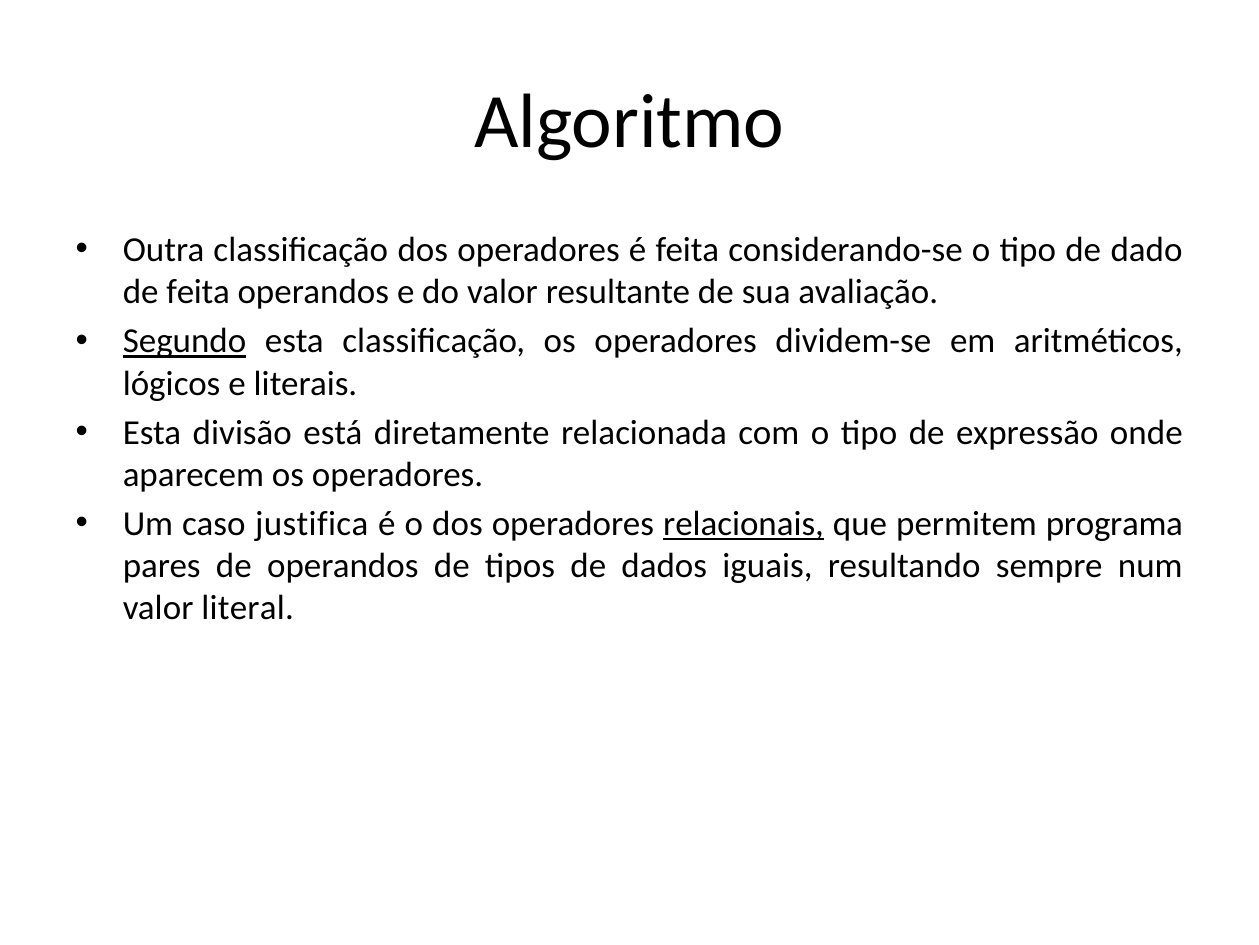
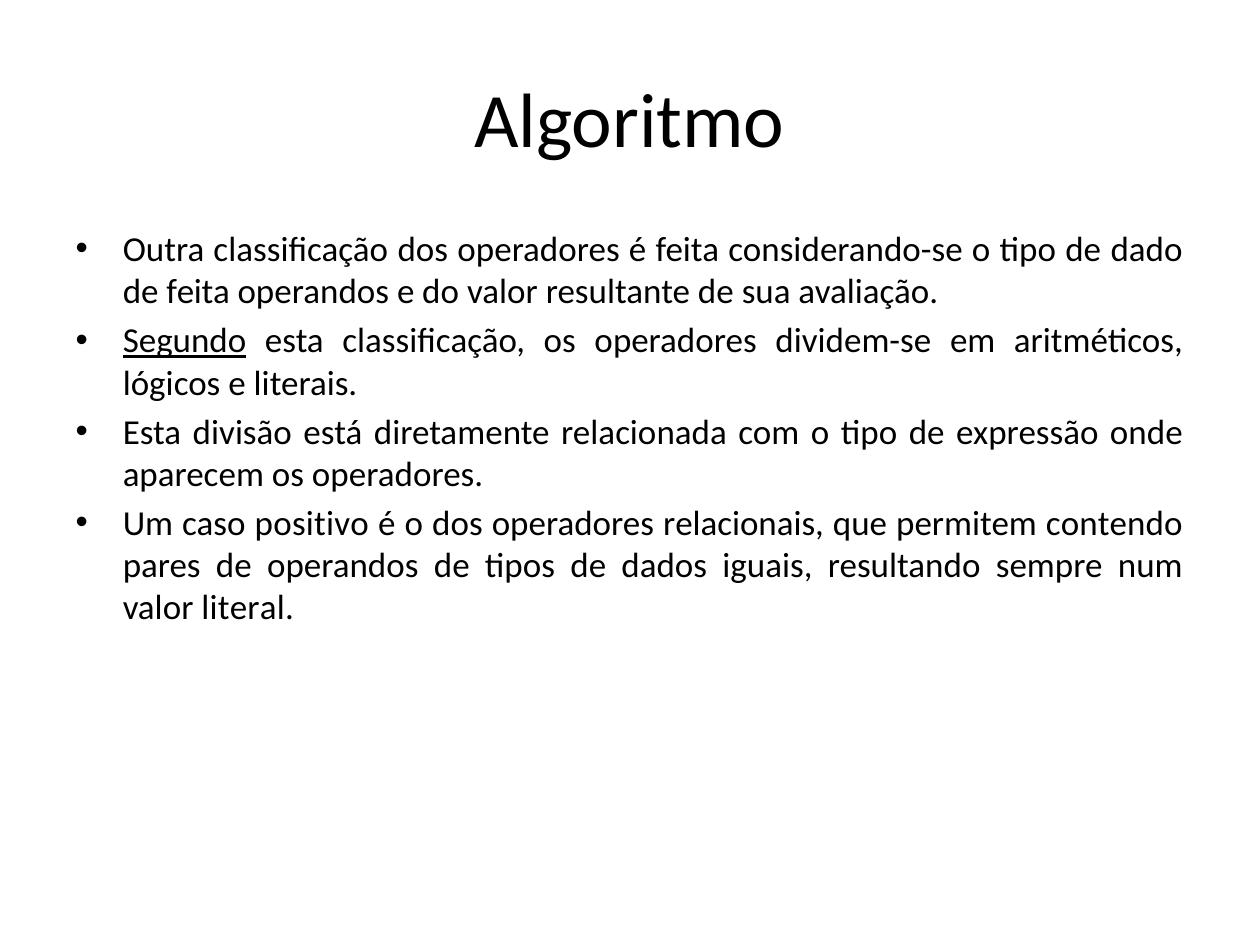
justifica: justifica -> positivo (312, 523)
relacionais underline: present -> none (744, 523)
programa: programa -> contendo (1114, 523)
